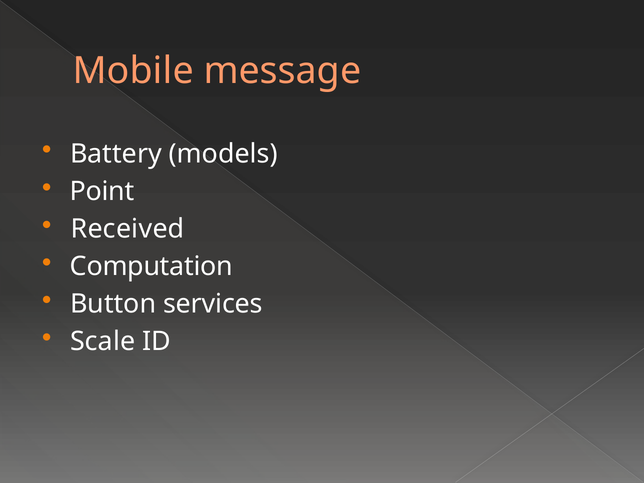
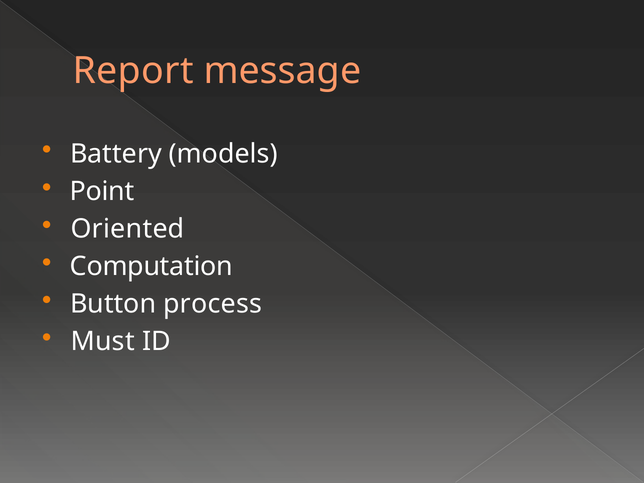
Mobile: Mobile -> Report (133, 71)
Received: Received -> Oriented (128, 229)
services: services -> process (213, 304)
Scale: Scale -> Must (103, 342)
